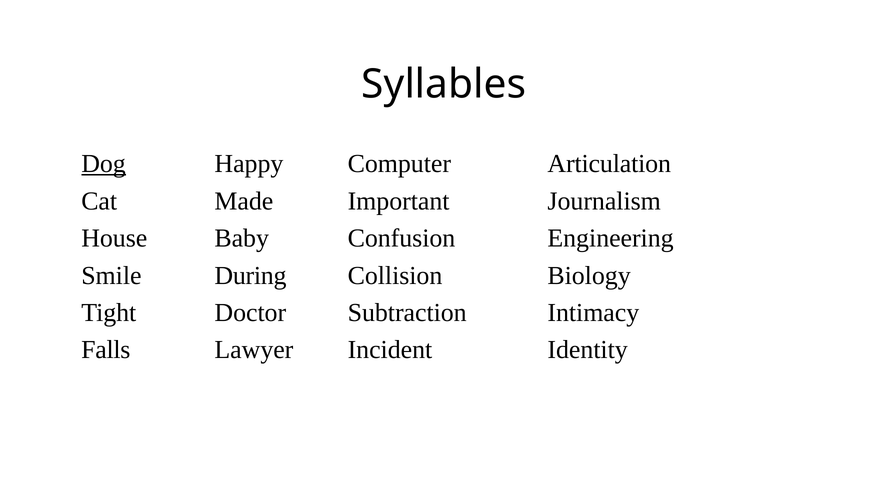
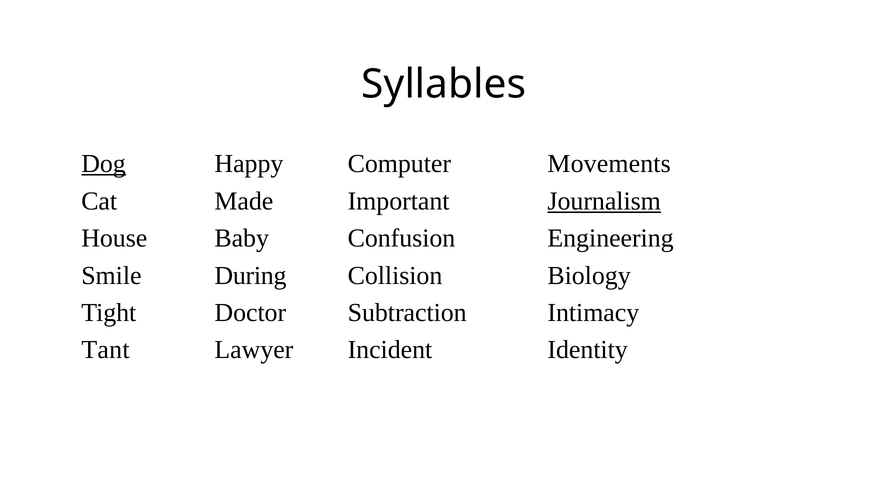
Articulation: Articulation -> Movements (609, 164)
Journalism underline: none -> present (604, 201)
Falls: Falls -> Tant (106, 350)
